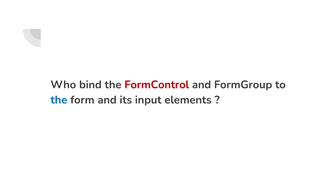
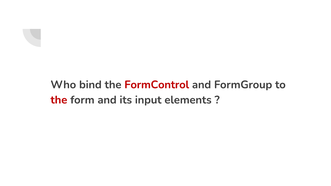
the colour: blue -> red (59, 100)
